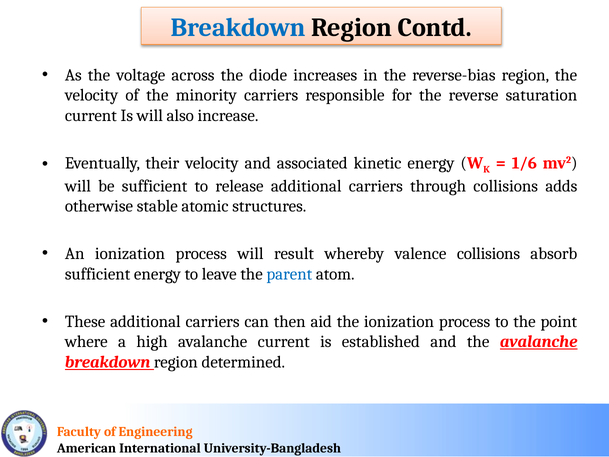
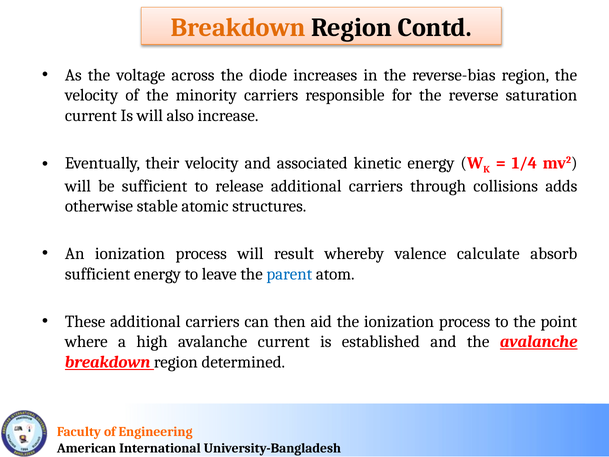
Breakdown colour: blue -> orange (238, 28)
1/6: 1/6 -> 1/4 (524, 163)
valence collisions: collisions -> calculate (488, 254)
